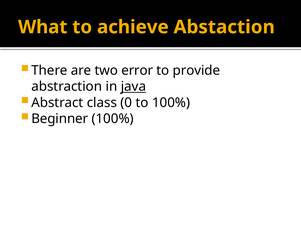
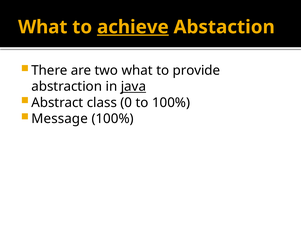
achieve underline: none -> present (133, 27)
two error: error -> what (137, 70)
Beginner: Beginner -> Message (60, 119)
